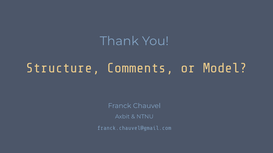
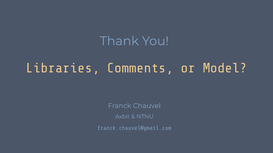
Structure: Structure -> Libraries (63, 68)
